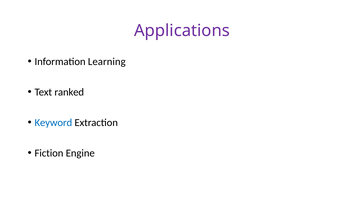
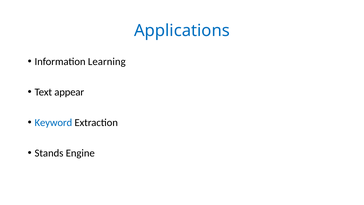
Applications colour: purple -> blue (182, 31)
ranked: ranked -> appear (69, 92)
Fiction: Fiction -> Stands (49, 153)
